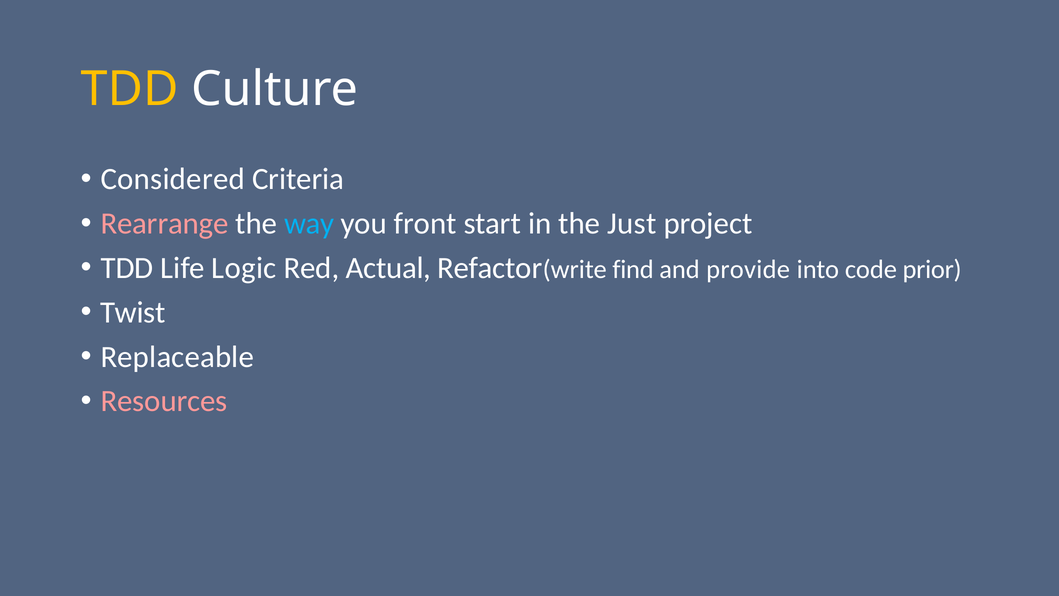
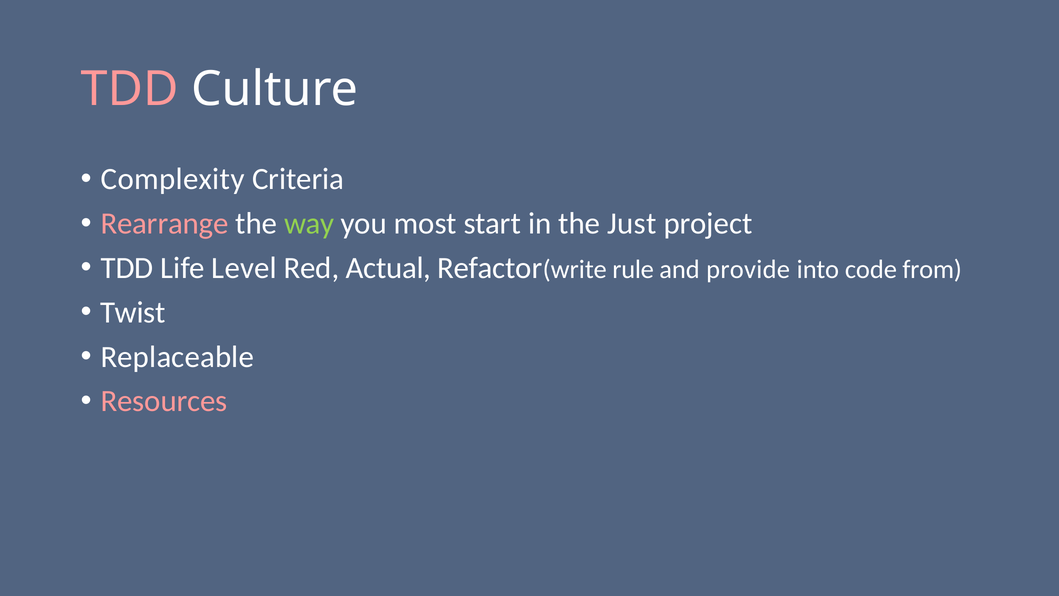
TDD colour: yellow -> pink (130, 89)
Considered: Considered -> Complexity (173, 179)
way colour: light blue -> light green (309, 223)
front: front -> most (425, 223)
Logic: Logic -> Level (244, 268)
find: find -> rule (633, 269)
prior: prior -> from (932, 269)
